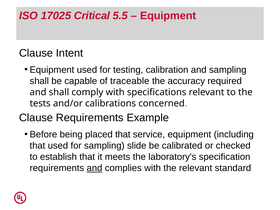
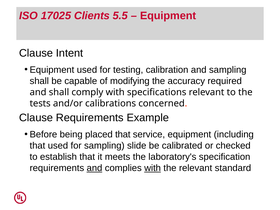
Critical: Critical -> Clients (92, 16)
traceable: traceable -> modifying (130, 81)
with underline: none -> present (153, 168)
